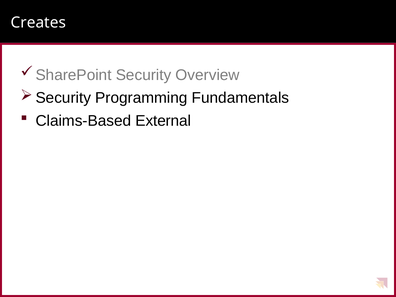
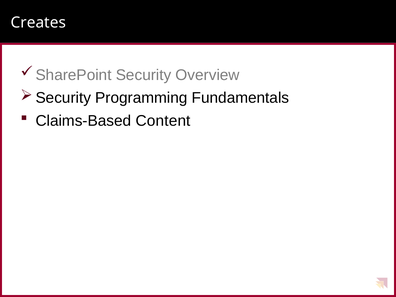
External: External -> Content (163, 121)
